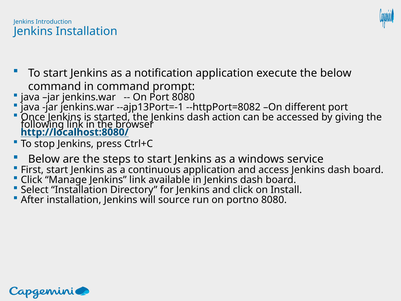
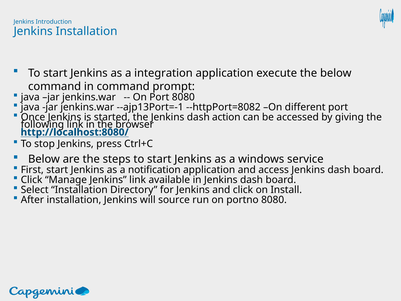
notification: notification -> integration (163, 73)
continuous: continuous -> notification (154, 170)
